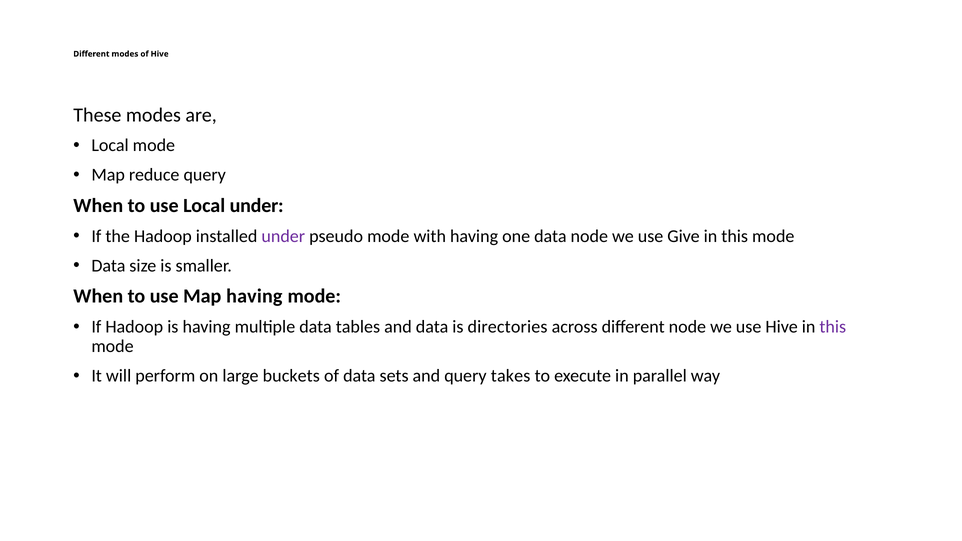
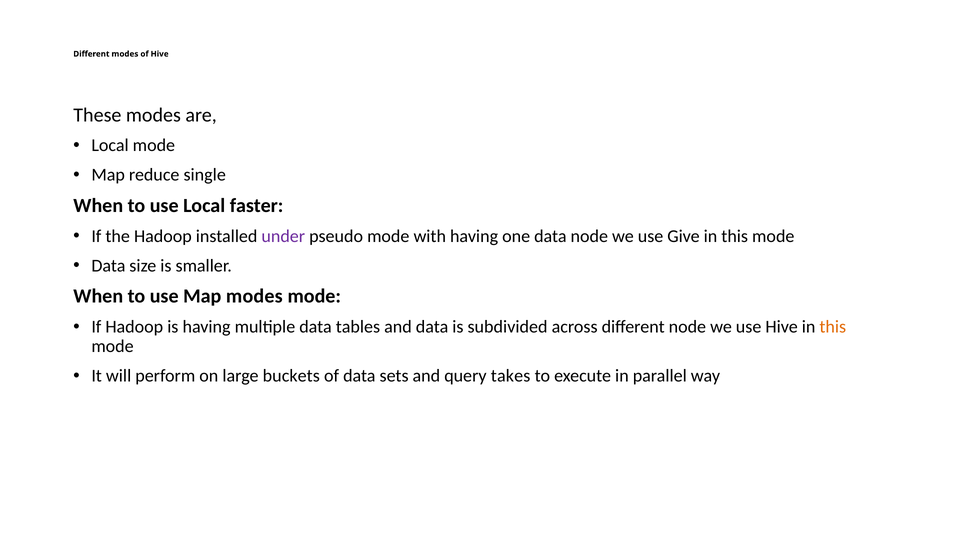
reduce query: query -> single (205, 175)
Local under: under -> faster (257, 206)
Map having: having -> modes (254, 296)
directories: directories -> subdivided (508, 327)
this colour: purple -> orange (833, 327)
